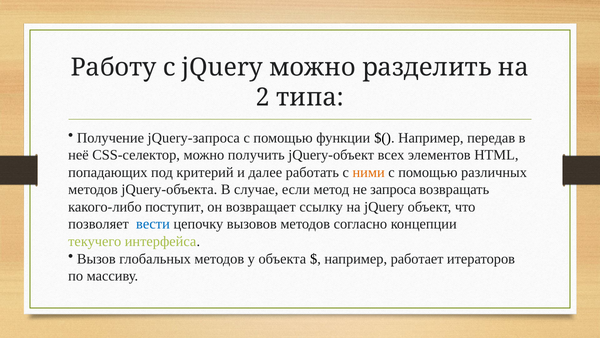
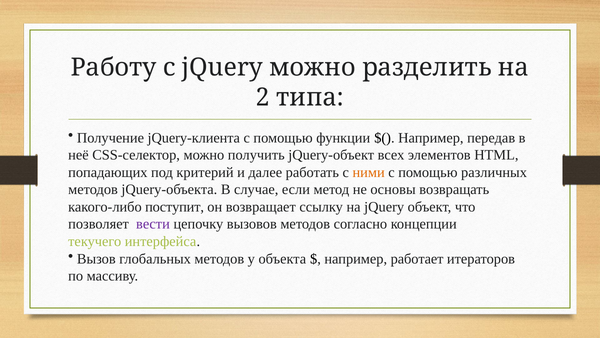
jQuery-запроса: jQuery-запроса -> jQuery-клиента (194, 138)
запроса: запроса -> основы (393, 189)
вести colour: blue -> purple (153, 224)
